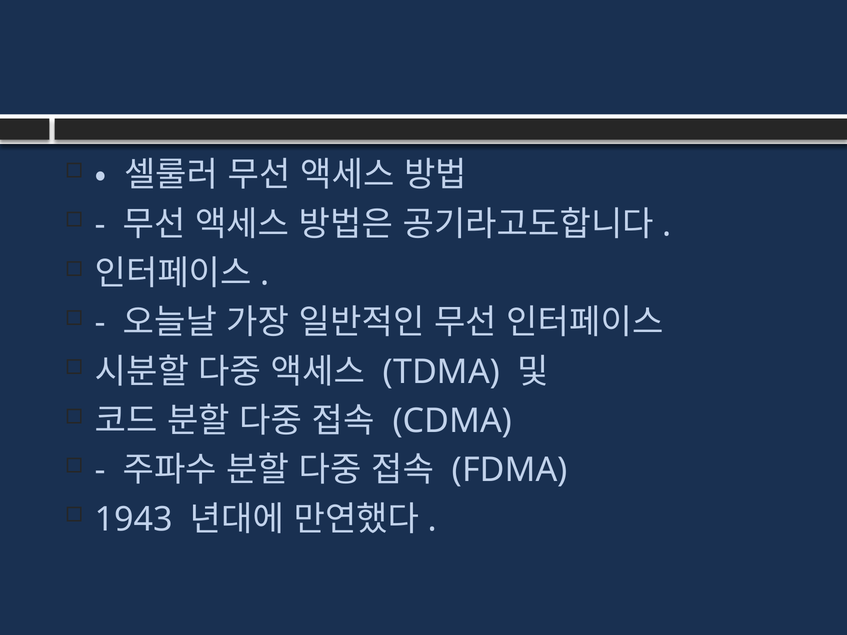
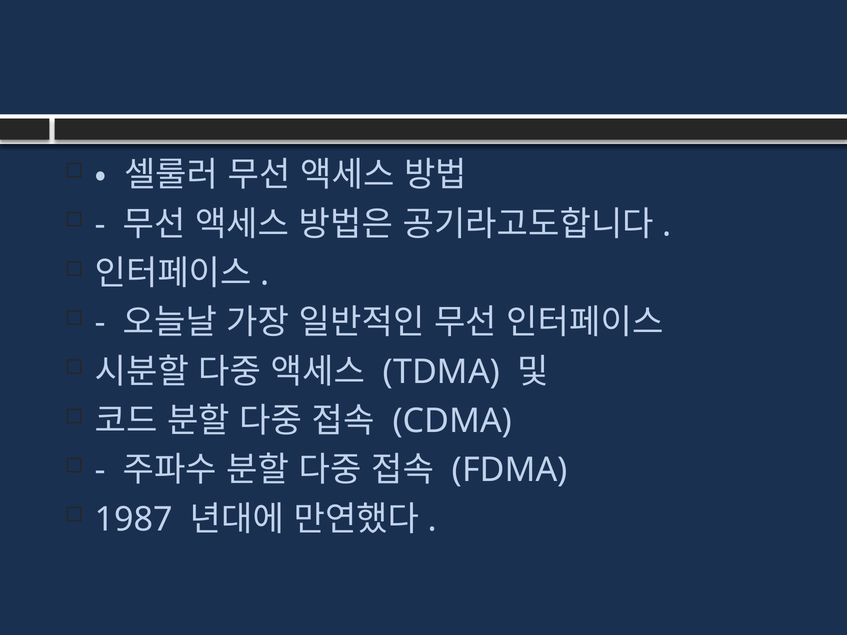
1943: 1943 -> 1987 (134, 520)
